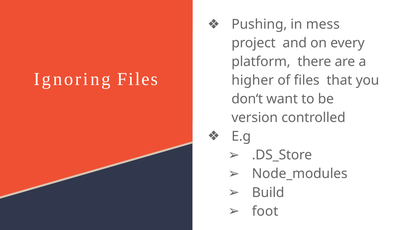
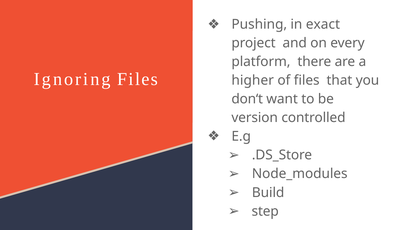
mess: mess -> exact (323, 24)
foot: foot -> step (265, 211)
